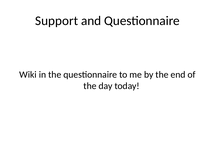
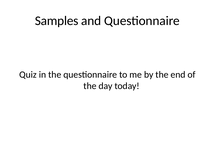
Support: Support -> Samples (57, 21)
Wiki: Wiki -> Quiz (28, 75)
